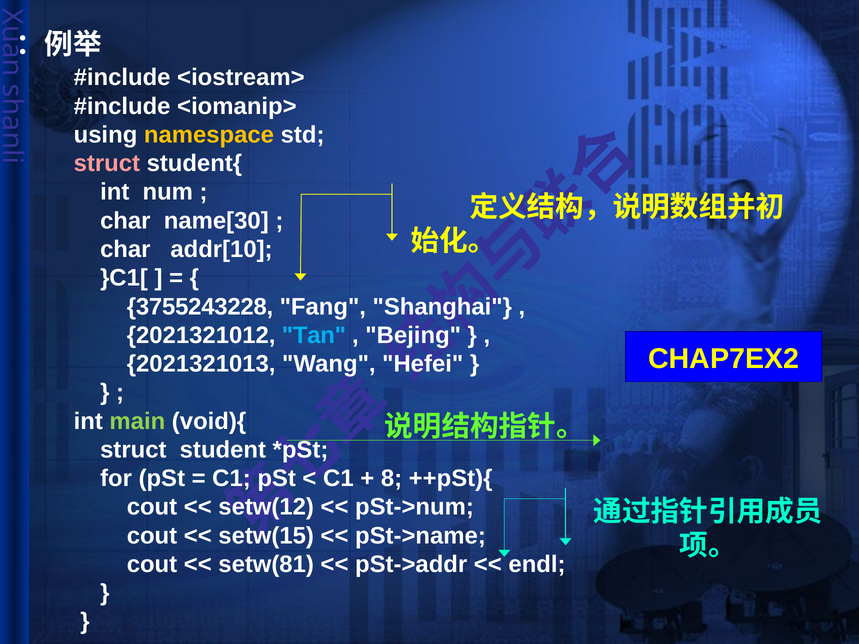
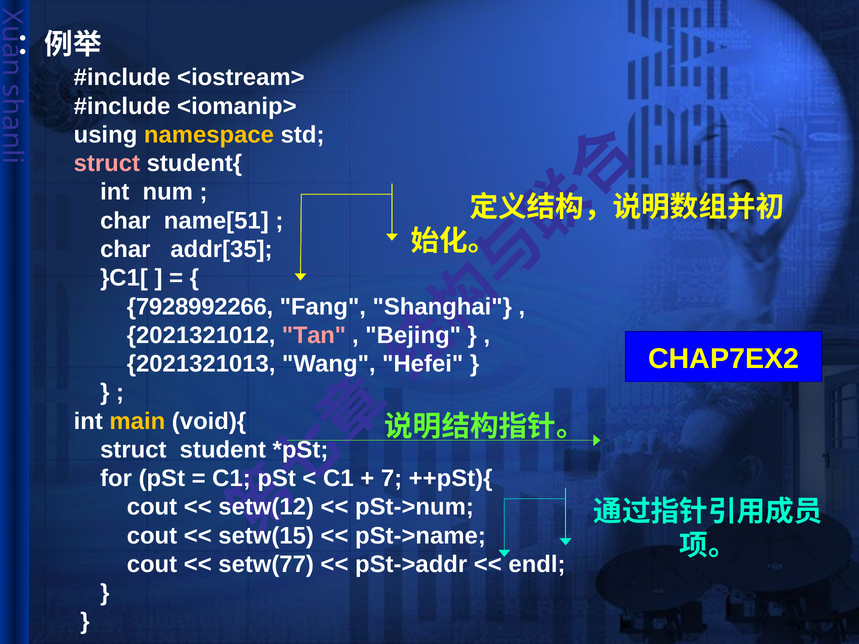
name[30: name[30 -> name[51 (216, 221)
addr[10: addr[10 -> addr[35 (221, 249)
3755243228: 3755243228 -> 7928992266 (200, 307)
Tan colour: light blue -> pink (314, 335)
main colour: light green -> yellow (137, 421)
8: 8 -> 7 (391, 479)
setw(81: setw(81 -> setw(77 (266, 565)
